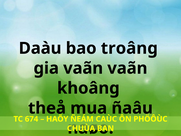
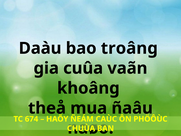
gia vaãn: vaãn -> cuûa (83, 68)
